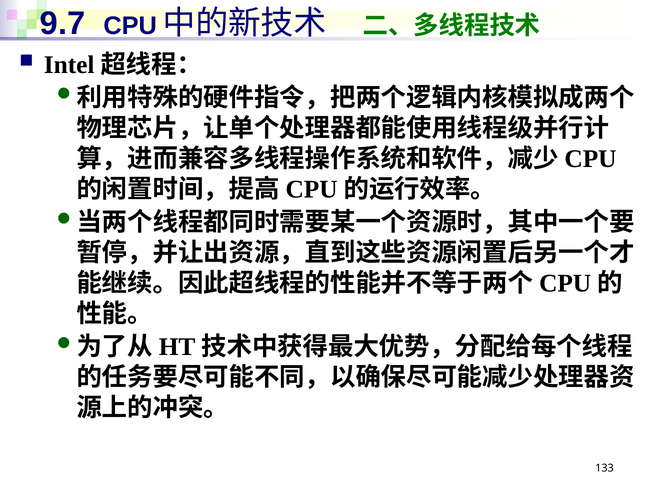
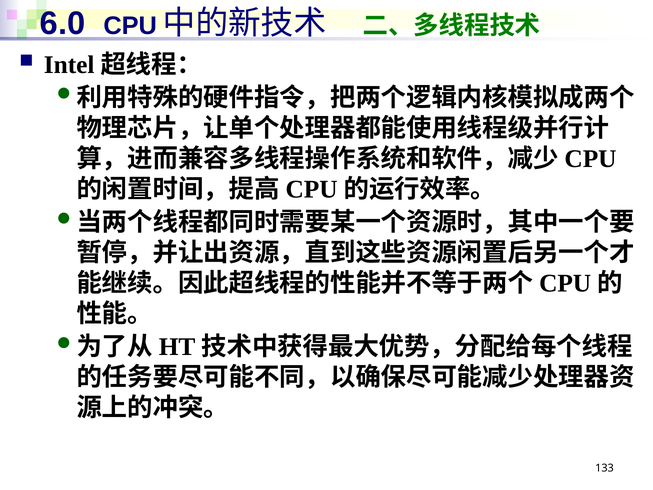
9.7: 9.7 -> 6.0 (63, 24)
